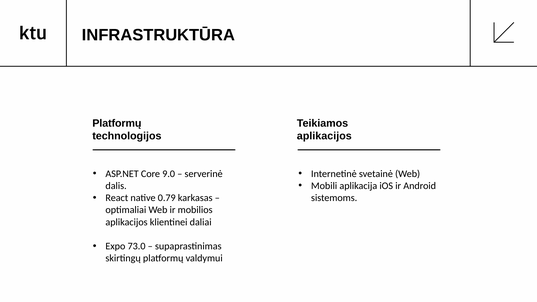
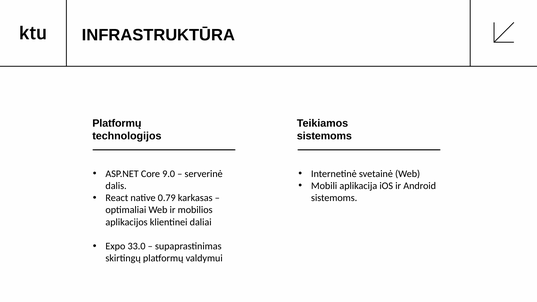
aplikacijos: aplikacijos -> sistemoms (324, 136)
73.0: 73.0 -> 33.0 (137, 246)
